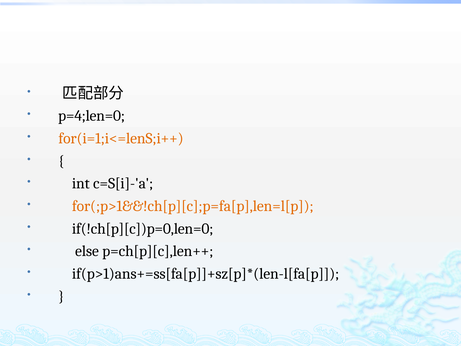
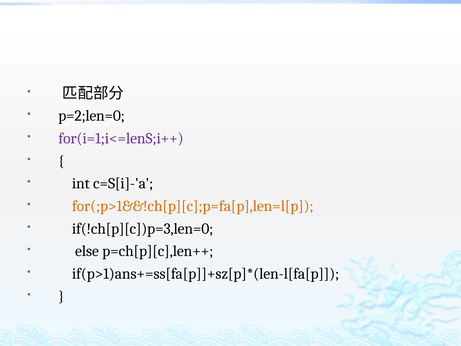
p=4;len=0: p=4;len=0 -> p=2;len=0 (92, 116)
for(i=1;i<=lenS;i++ colour: orange -> purple (121, 138)
if(!ch[p][c])p=0,len=0: if(!ch[p][c])p=0,len=0 -> if(!ch[p][c])p=3,len=0 (143, 228)
